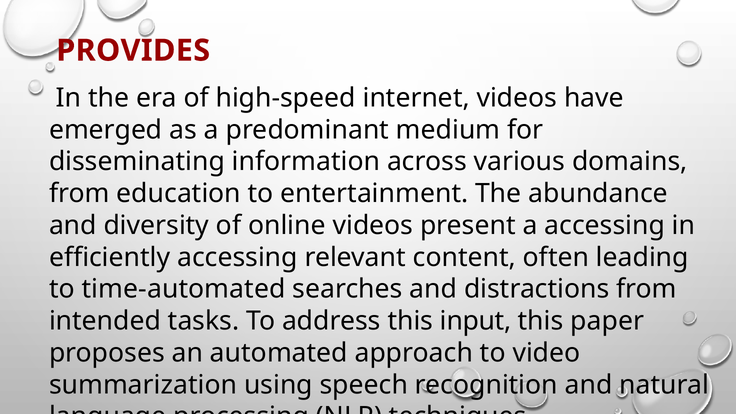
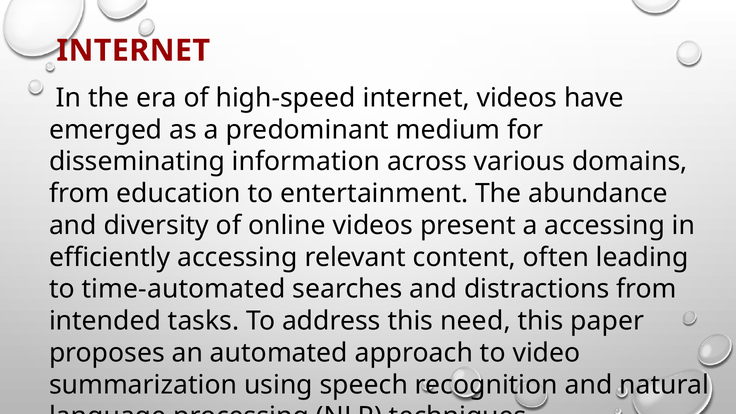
PROVIDES: PROVIDES -> INTERNET (133, 51)
input: input -> need (475, 321)
